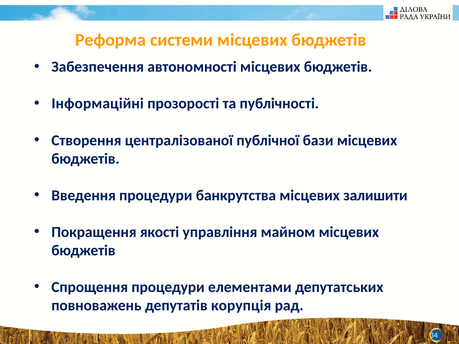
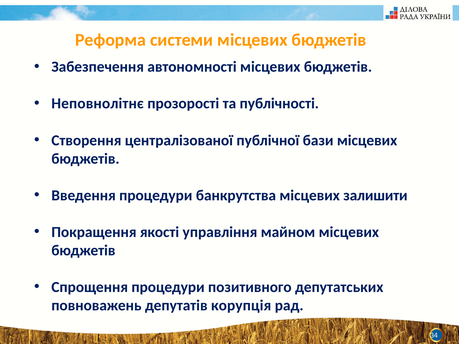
Інформаційні: Інформаційні -> Неповнолітнє (98, 104)
елементами: елементами -> позитивного (250, 287)
